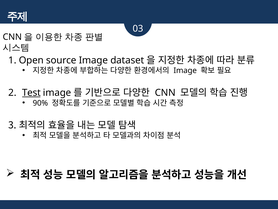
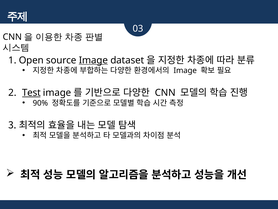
Image underline: none -> present (93, 60)
